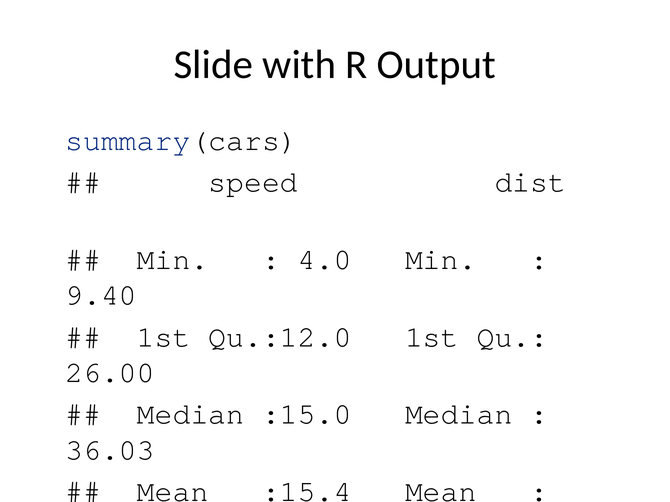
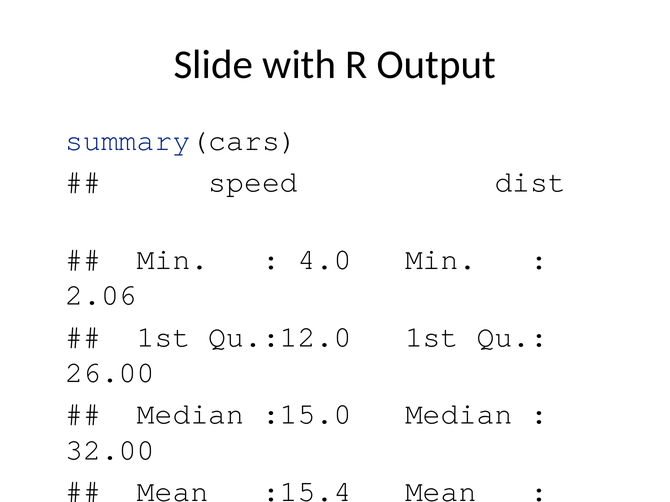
9.40: 9.40 -> 2.06 (101, 295)
36.03: 36.03 -> 32.00 (110, 450)
